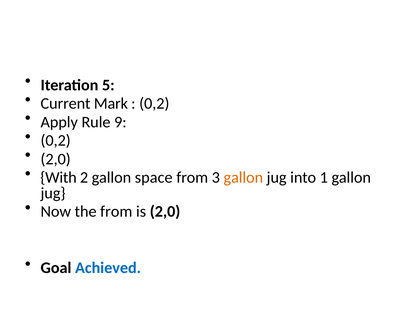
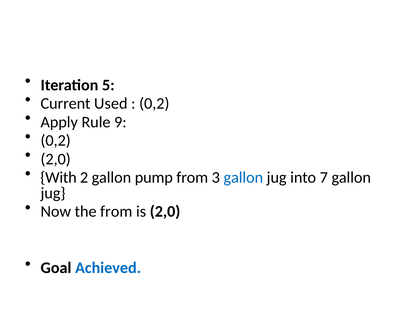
Mark: Mark -> Used (111, 104)
space: space -> pump (154, 178)
gallon colour: orange -> blue (243, 178)
1: 1 -> 7 (324, 178)
